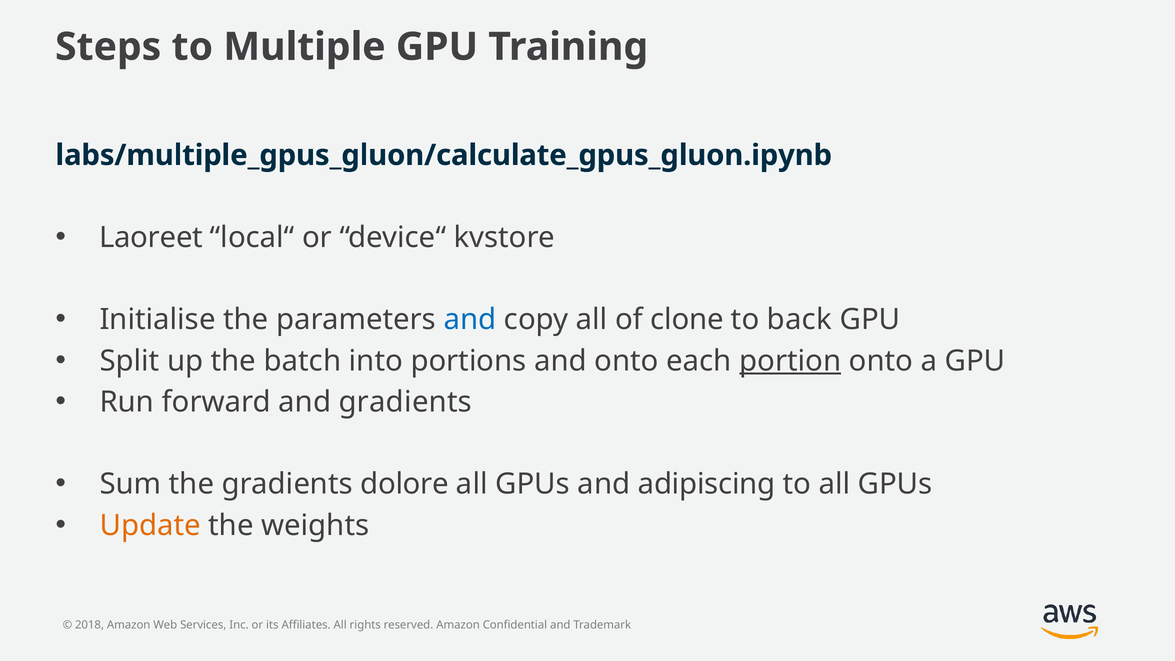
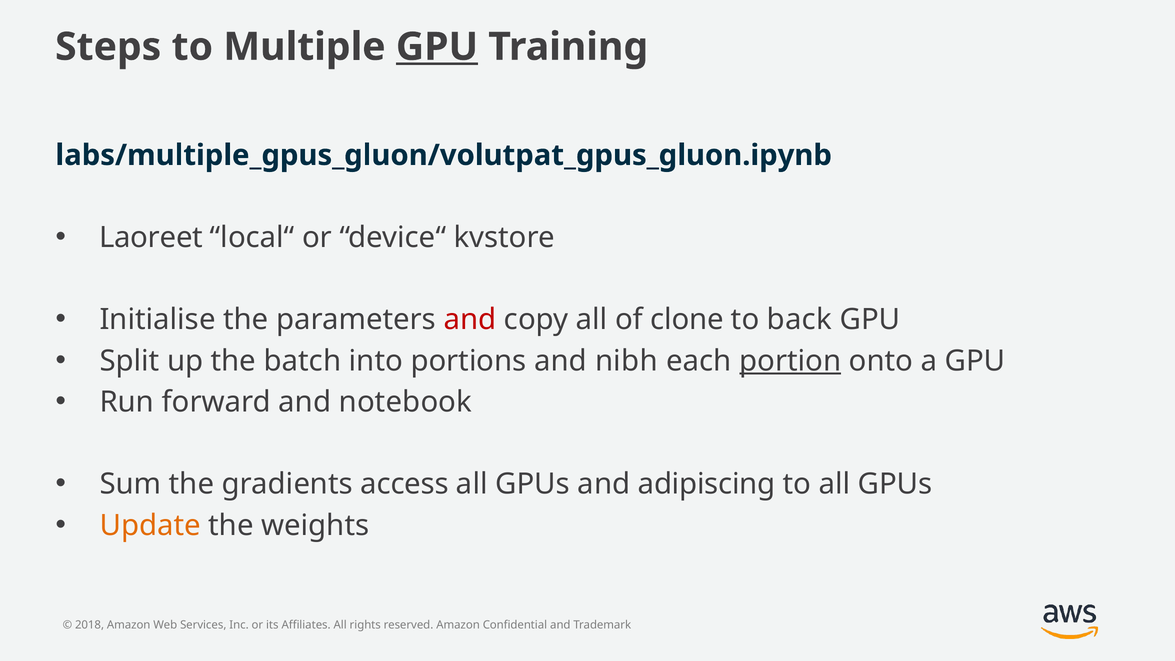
GPU underline: none -> present (437, 47)
labs/multiple_gpus_gluon/calculate_gpus_gluon.ipynb: labs/multiple_gpus_gluon/calculate_gpus_gluon.ipynb -> labs/multiple_gpus_gluon/volutpat_gpus_gluon.ipynb (444, 155)
and colour: blue -> red (470, 320)
and onto: onto -> nibh (626, 361)
and gradients: gradients -> notebook (405, 402)
dolore: dolore -> access (405, 484)
